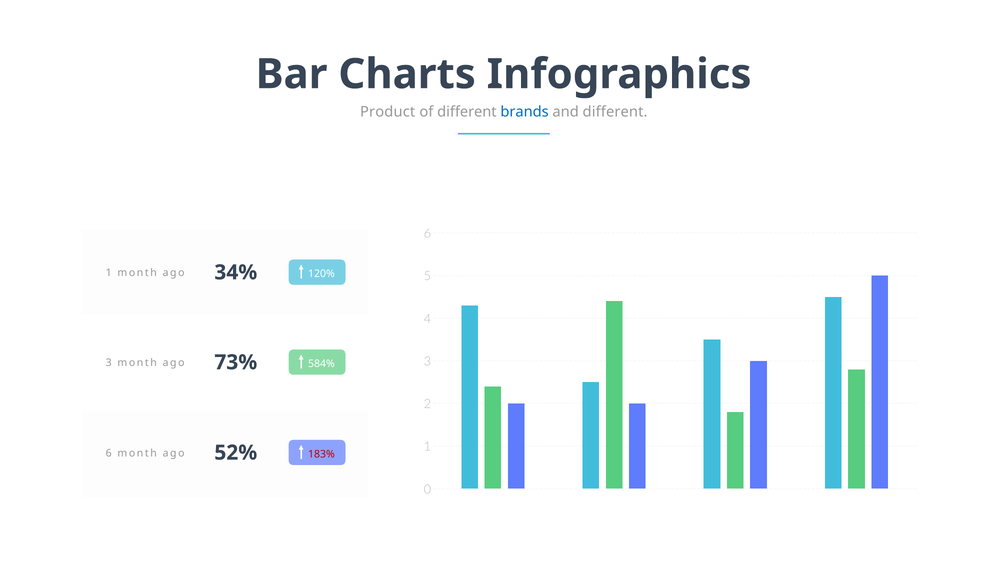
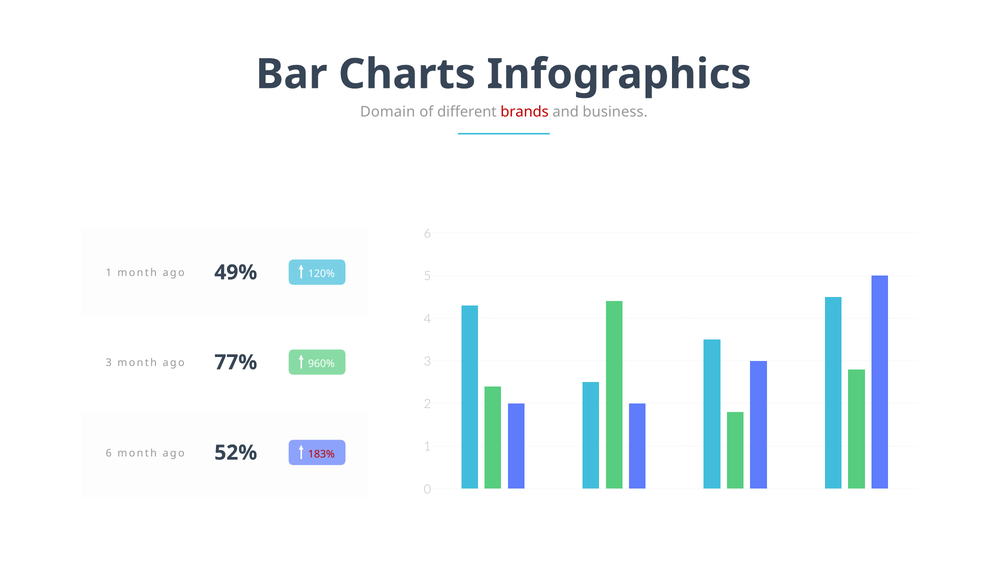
Product: Product -> Domain (388, 112)
brands colour: blue -> red (525, 112)
and different: different -> business (615, 112)
34%: 34% -> 49% (236, 272)
73%: 73% -> 77% (236, 362)
584%: 584% -> 960% (321, 364)
